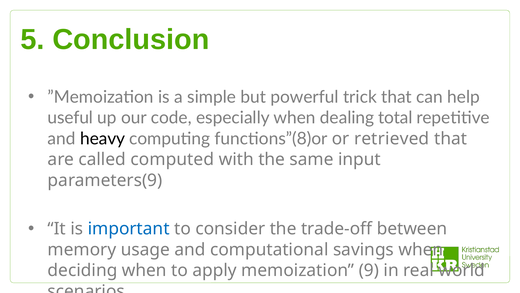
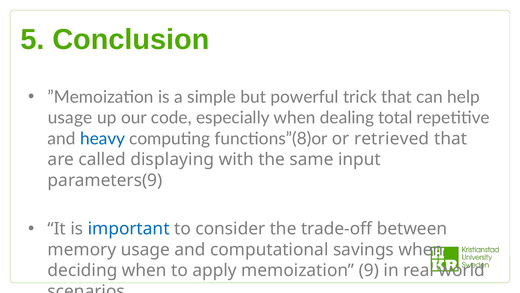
useful: useful -> usage (70, 118)
heavy colour: black -> blue (103, 138)
computed: computed -> displaying (172, 159)
